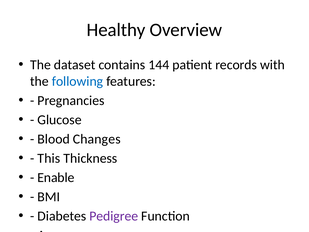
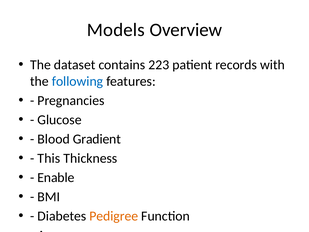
Healthy: Healthy -> Models (116, 30)
144: 144 -> 223 (159, 65)
Changes: Changes -> Gradient (97, 139)
Pedigree colour: purple -> orange (114, 216)
